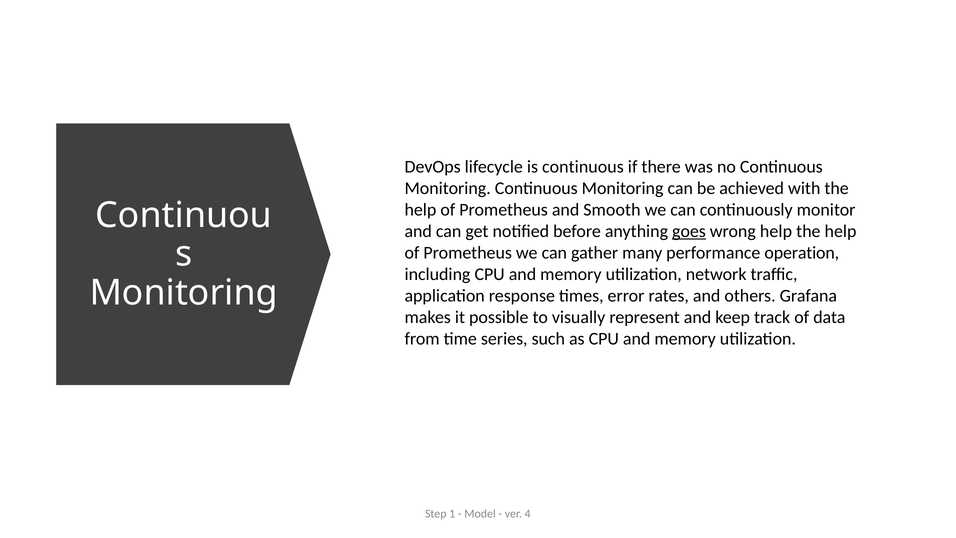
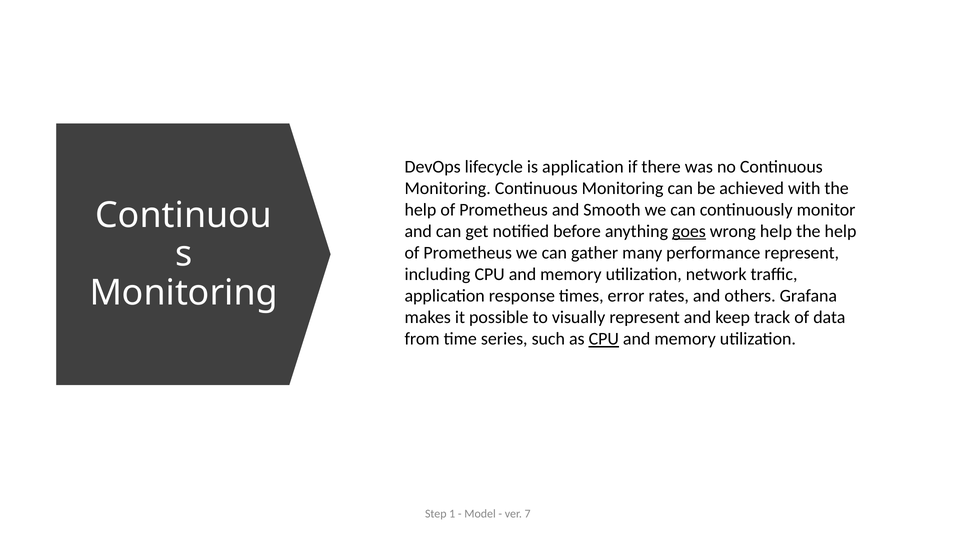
is continuous: continuous -> application (583, 167)
performance operation: operation -> represent (802, 253)
CPU underline: none -> present (604, 339)
4: 4 -> 7 (528, 513)
